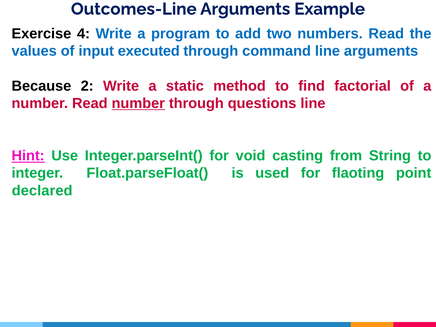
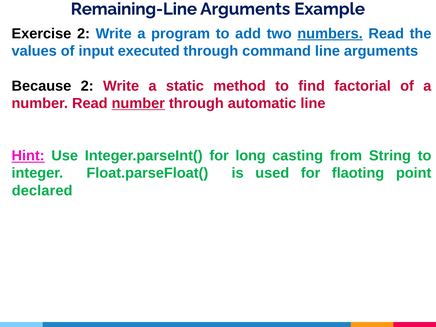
Outcomes-Line: Outcomes-Line -> Remaining-Line (134, 9)
Exercise 4: 4 -> 2 (83, 34)
numbers underline: none -> present (330, 34)
questions: questions -> automatic (262, 103)
void: void -> long (251, 156)
